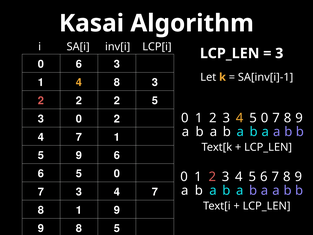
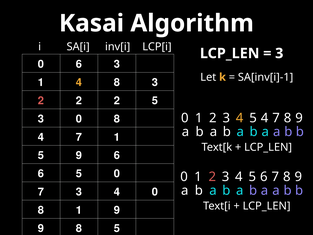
4 5 0: 0 -> 4 (265, 118)
3 0 2: 2 -> 8 (117, 119)
3 4 7: 7 -> 0 (155, 192)
